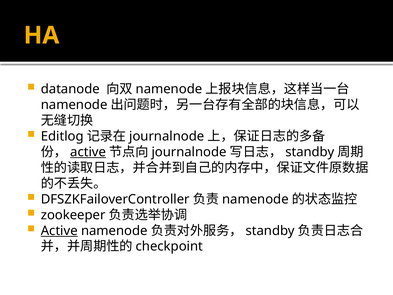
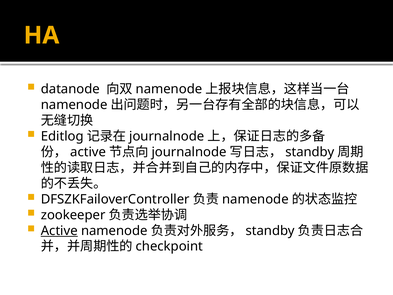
active underline: present -> none (88, 152)
